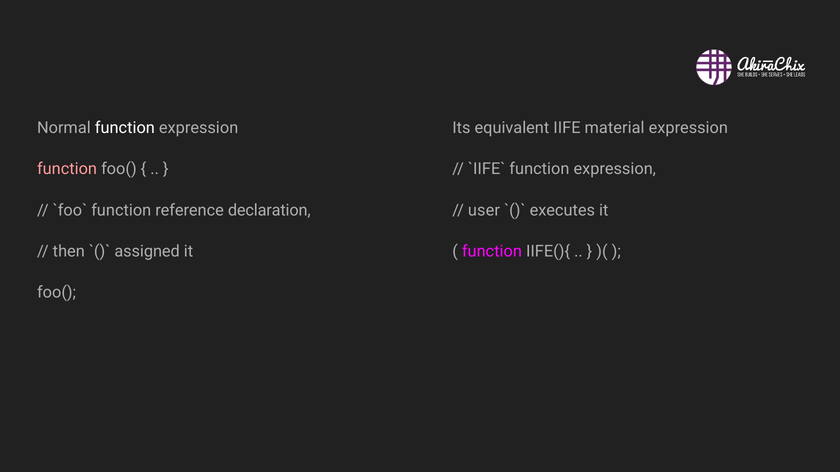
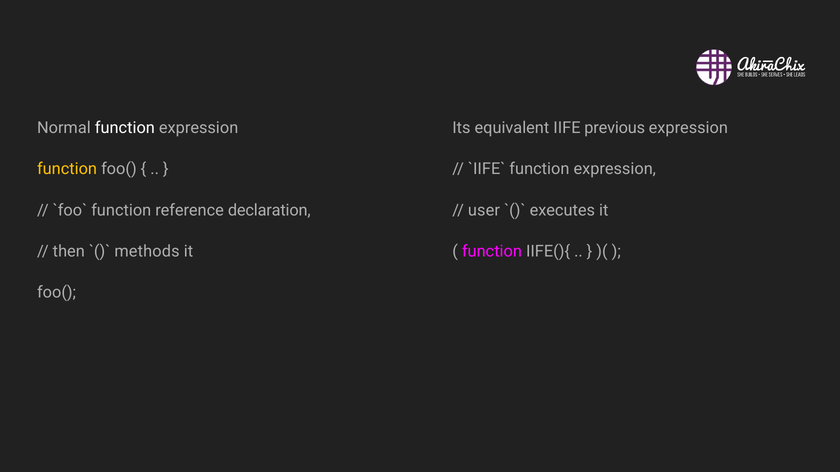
material: material -> previous (615, 128)
function colour: pink -> yellow (67, 169)
assigned: assigned -> methods (147, 252)
